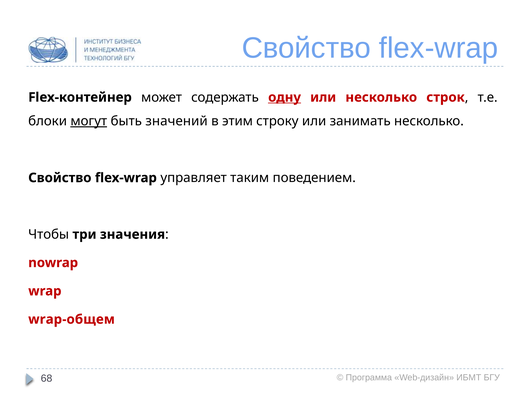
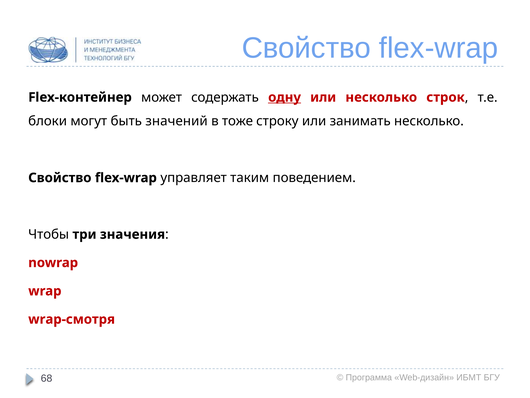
могут underline: present -> none (89, 121)
этим: этим -> тоже (237, 121)
wrap-общем: wrap-общем -> wrap-смотря (72, 319)
